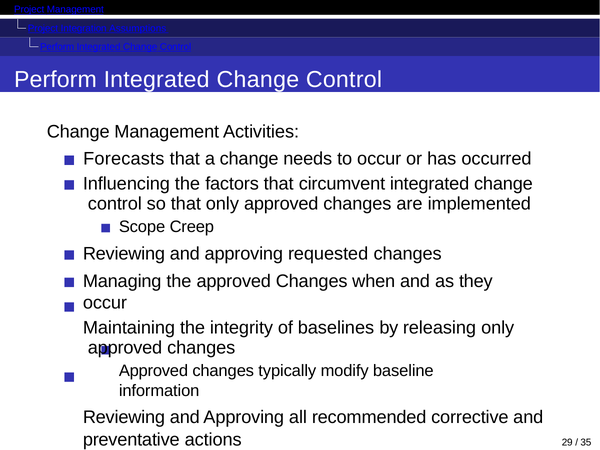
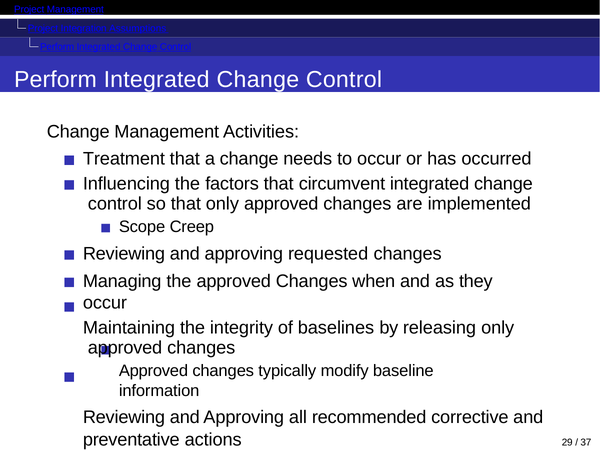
Forecasts: Forecasts -> Treatment (124, 159)
35: 35 -> 37 (586, 443)
